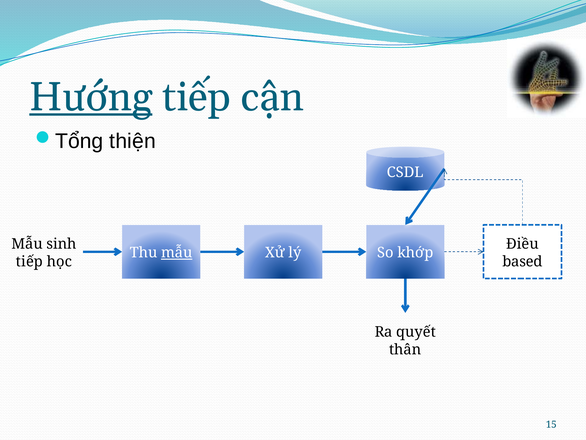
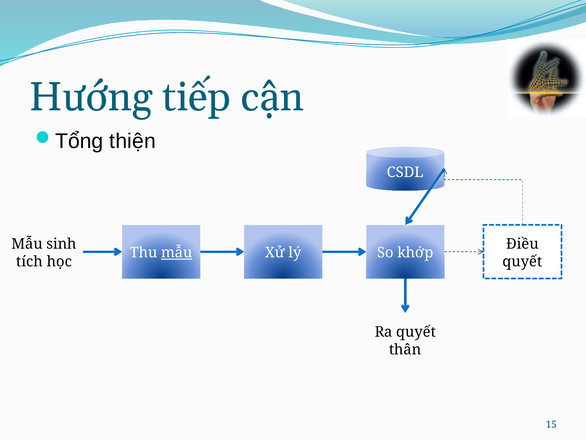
Hướng underline: present -> none (91, 97)
tiếp: tiếp -> tích (29, 261)
based: based -> quyết (522, 261)
